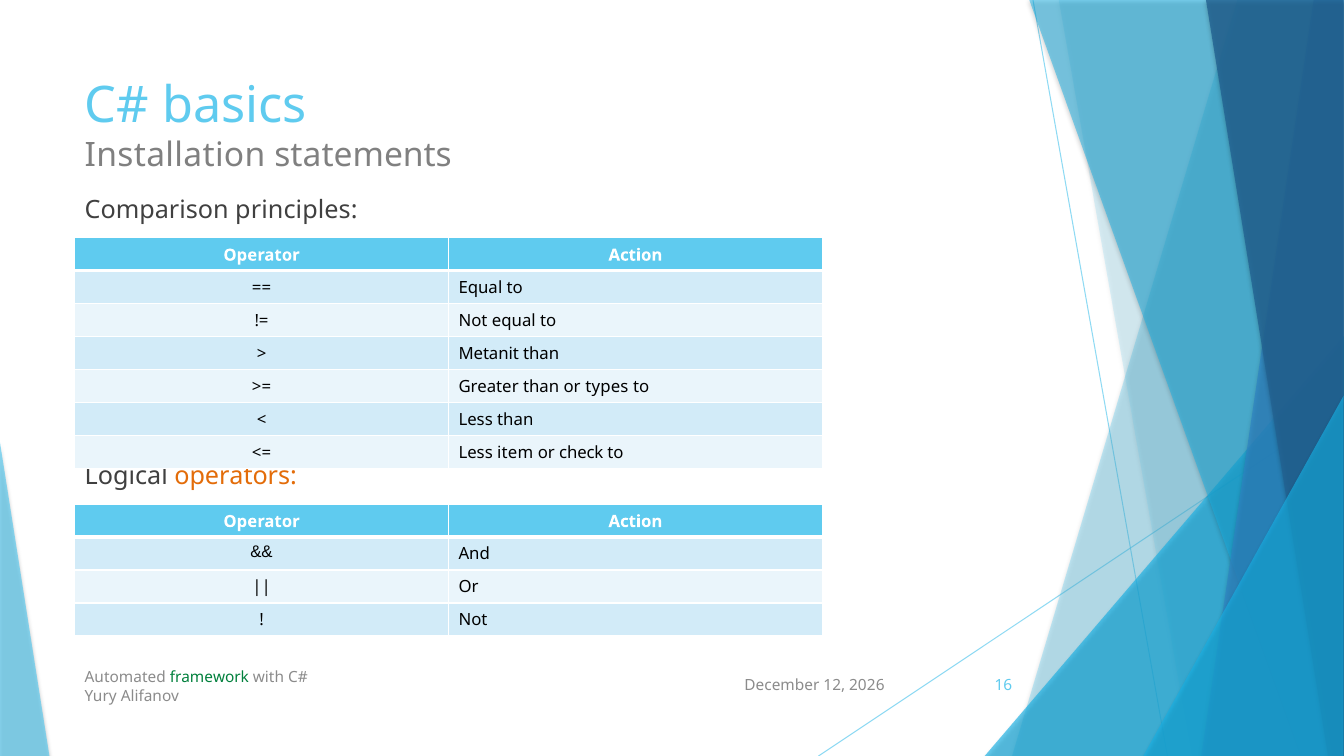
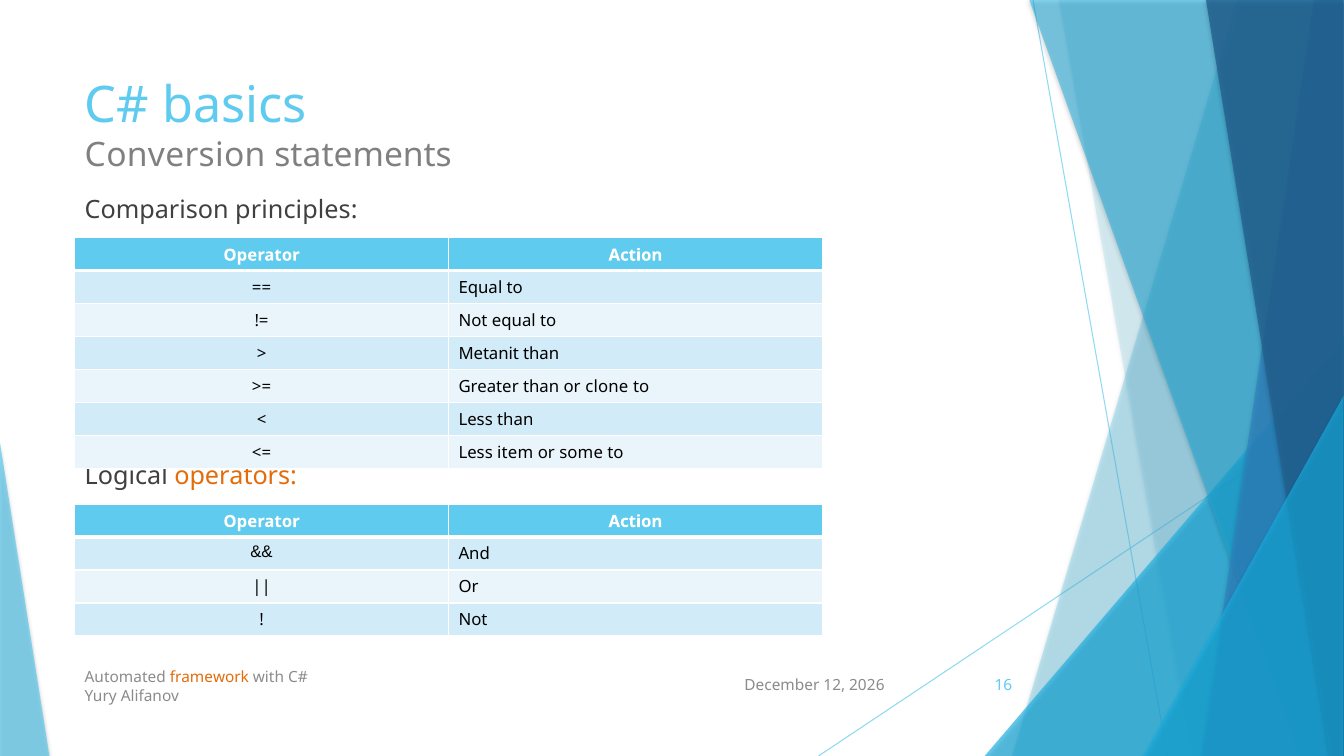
Installation: Installation -> Conversion (175, 155)
types: types -> clone (607, 387)
check: check -> some (581, 453)
framework colour: green -> orange (209, 678)
